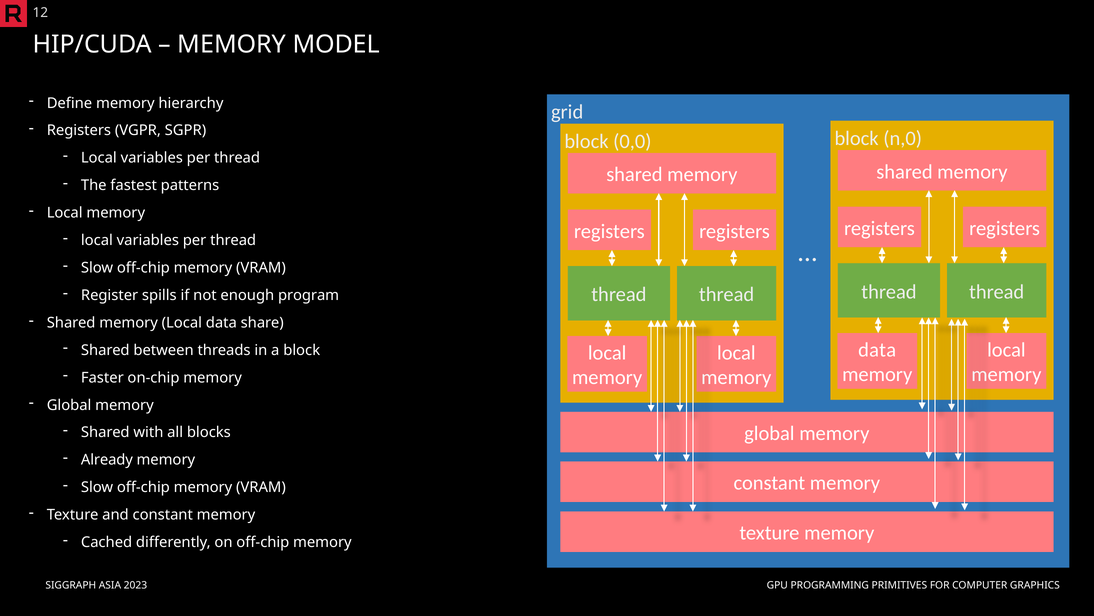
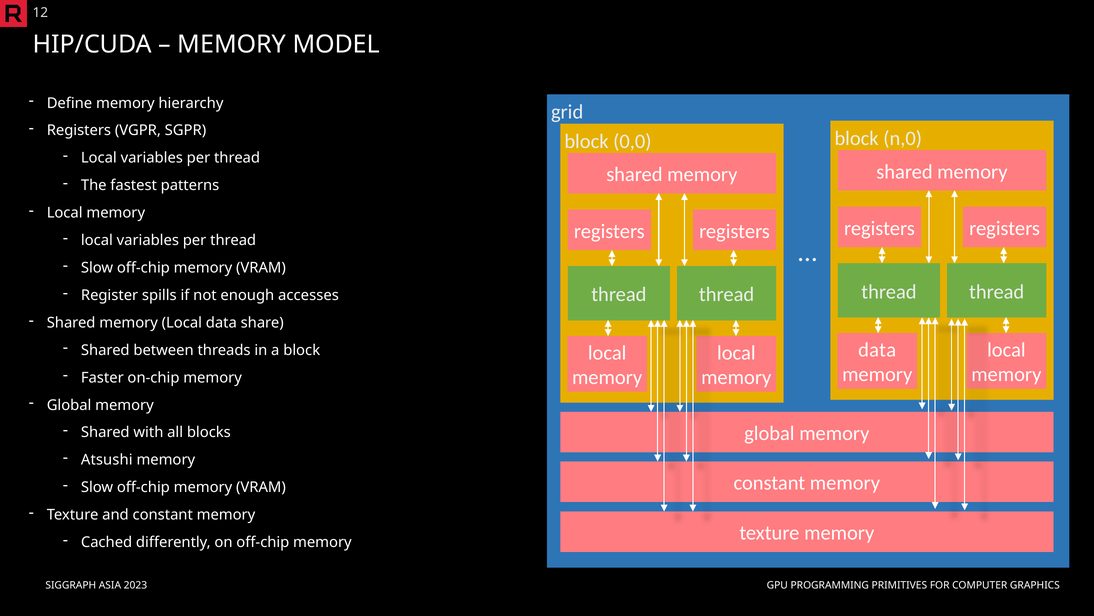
program: program -> accesses (308, 295)
Already: Already -> Atsushi (107, 460)
